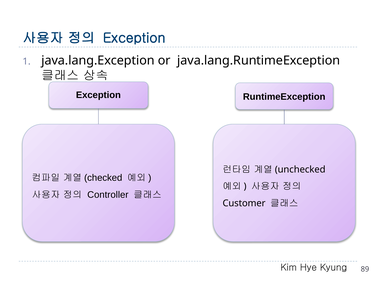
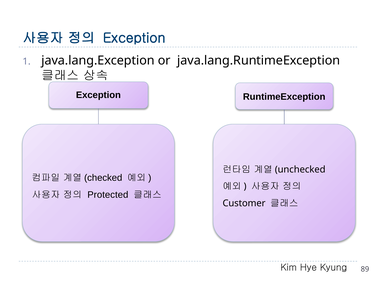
Controller: Controller -> Protected (108, 195)
